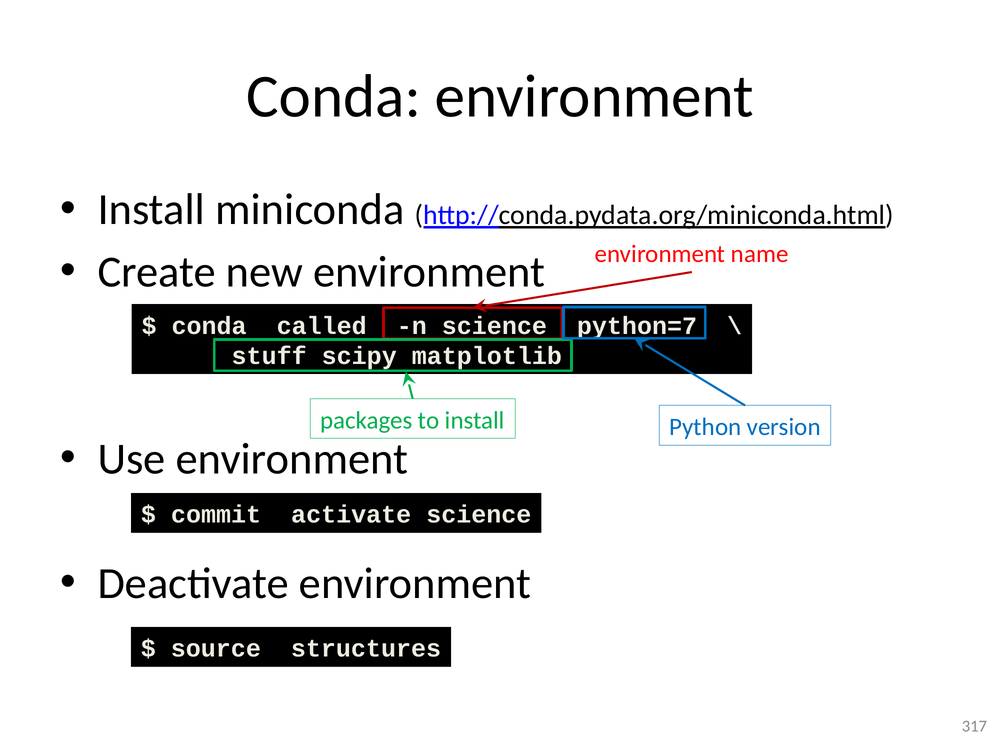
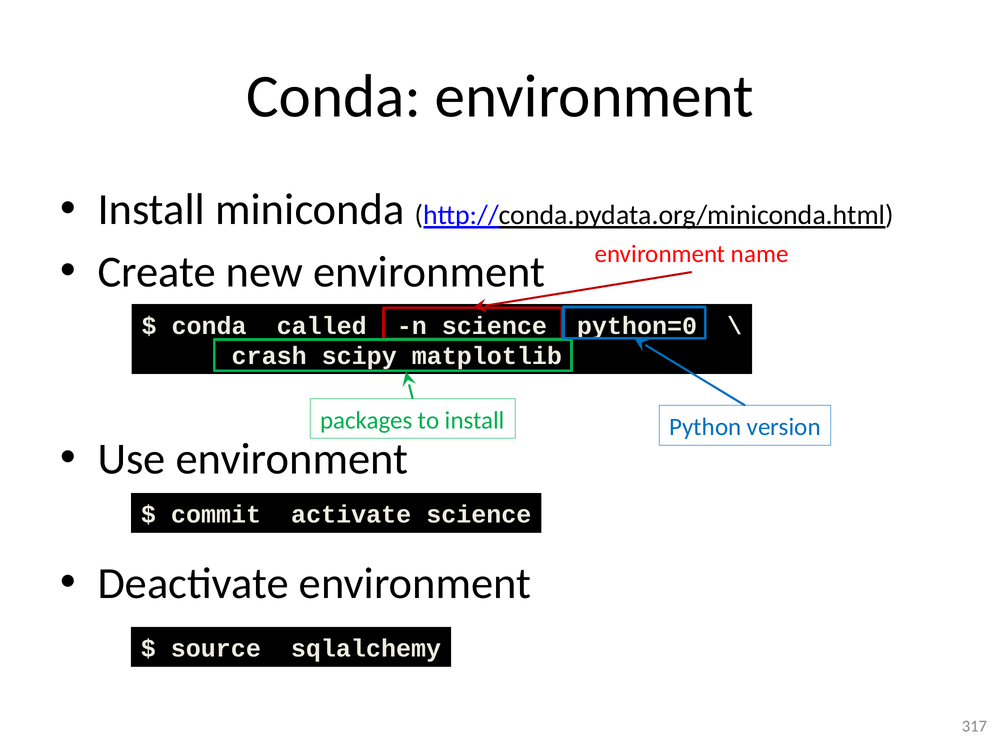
python=7: python=7 -> python=0 (637, 326)
stuff: stuff -> crash (269, 356)
structures: structures -> sqlalchemy (366, 649)
